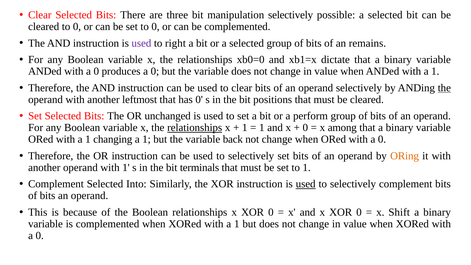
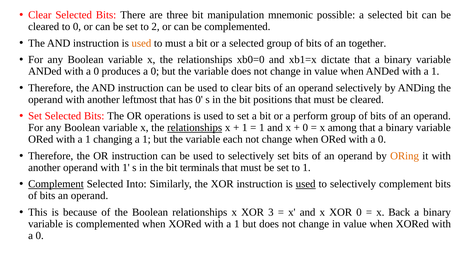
manipulation selectively: selectively -> mnemonic (291, 15)
set to 0: 0 -> 2 (156, 27)
used colour: purple -> orange (141, 43)
to right: right -> must (175, 43)
remains: remains -> together (367, 43)
the underline: present -> none (444, 88)
unchanged: unchanged -> operations (168, 116)
back: back -> each (233, 139)
Complement underline: none -> present (56, 184)
relationships x XOR 0: 0 -> 3 (271, 212)
Shift: Shift -> Back (399, 212)
